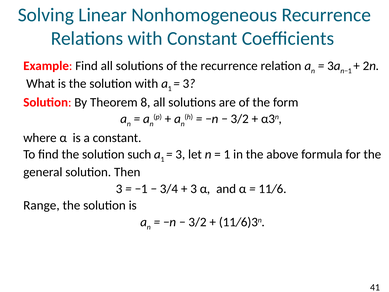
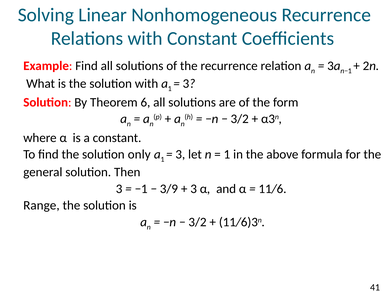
8: 8 -> 6 (145, 102)
such: such -> only (139, 154)
3/4: 3/4 -> 3/9 (169, 189)
